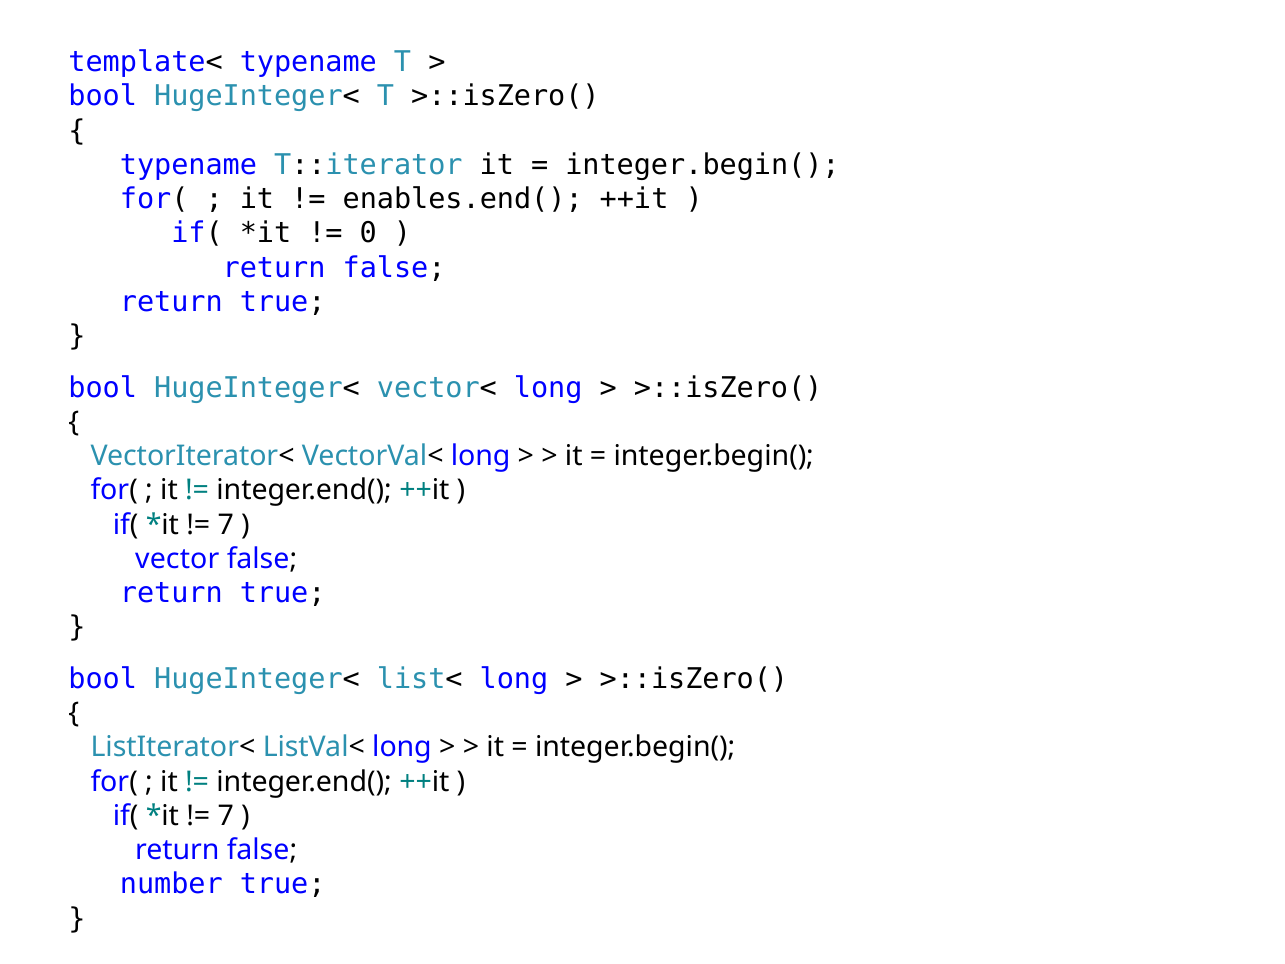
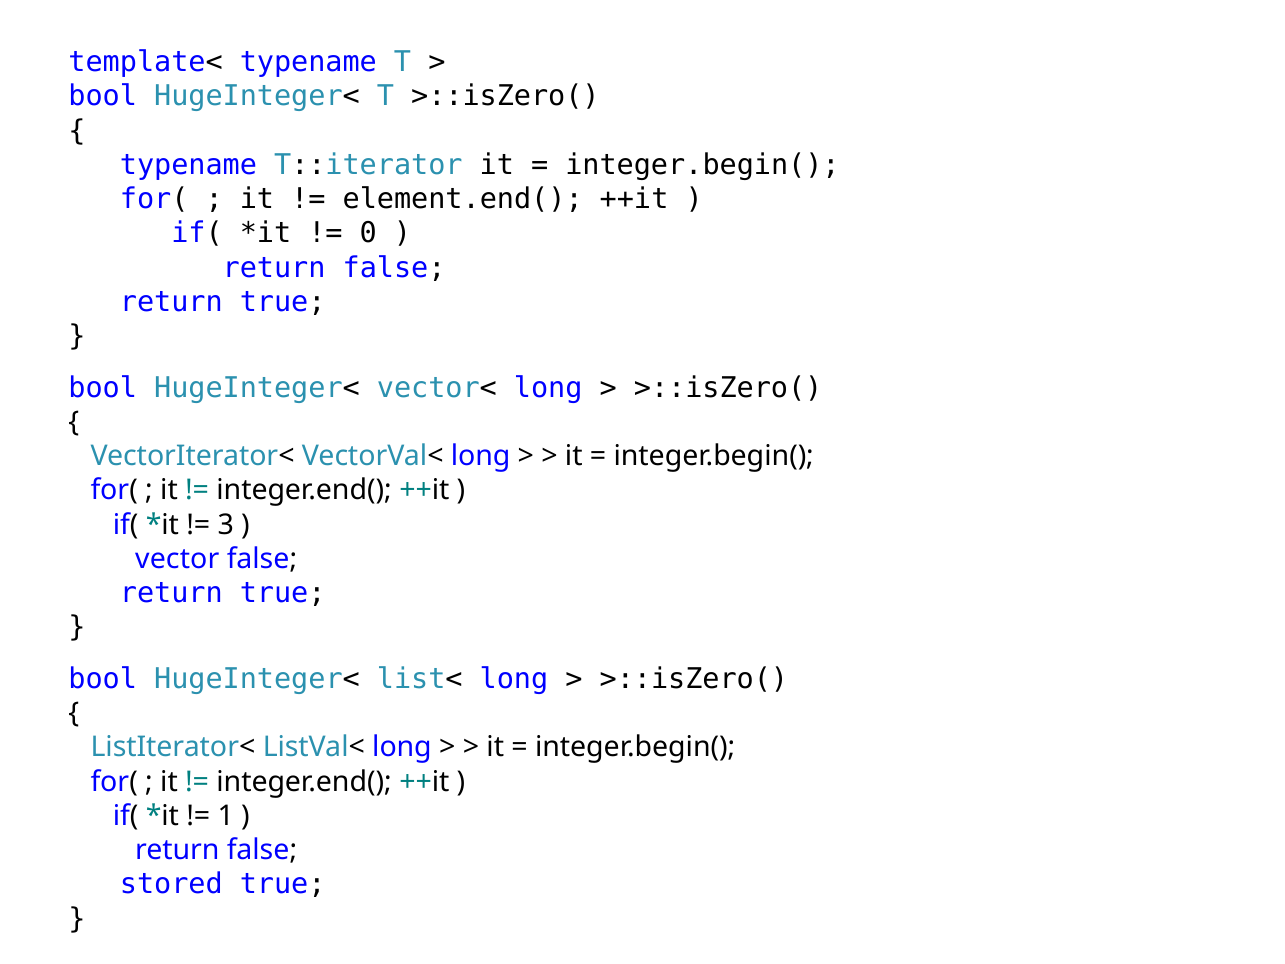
enables.end(: enables.end( -> element.end( (463, 199)
7: 7 -> 3 (226, 525)
7: 7 -> 1 (226, 816)
number: number -> stored (171, 884)
